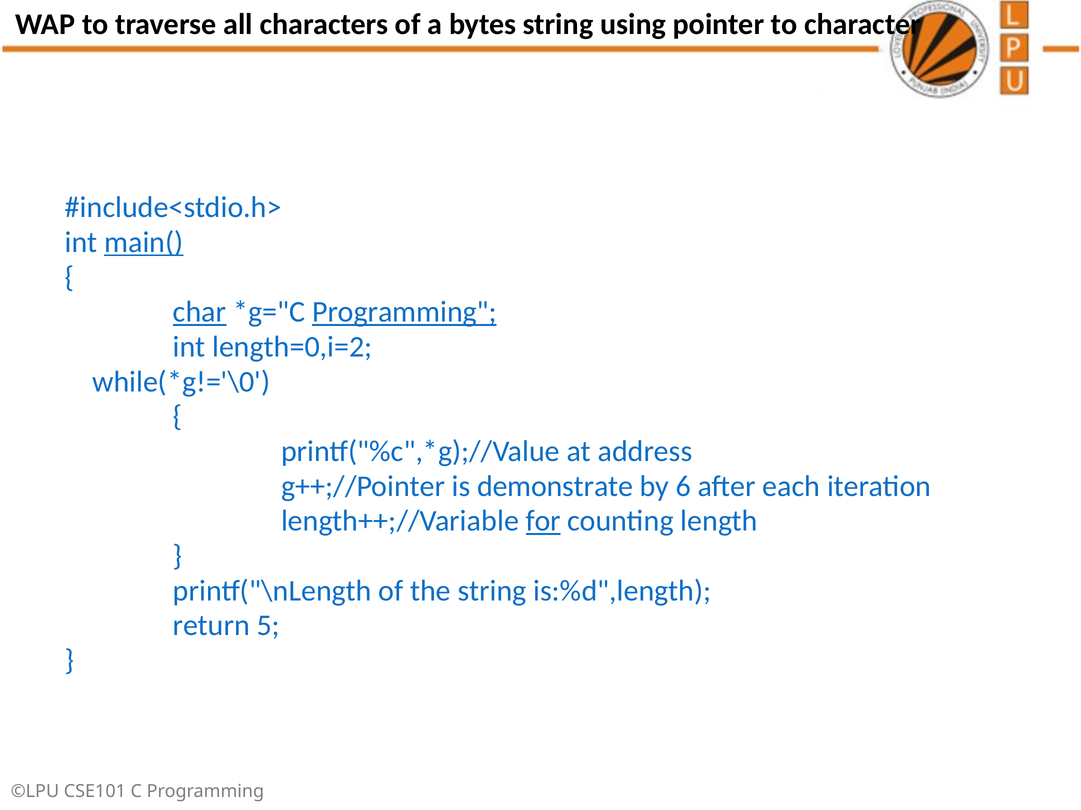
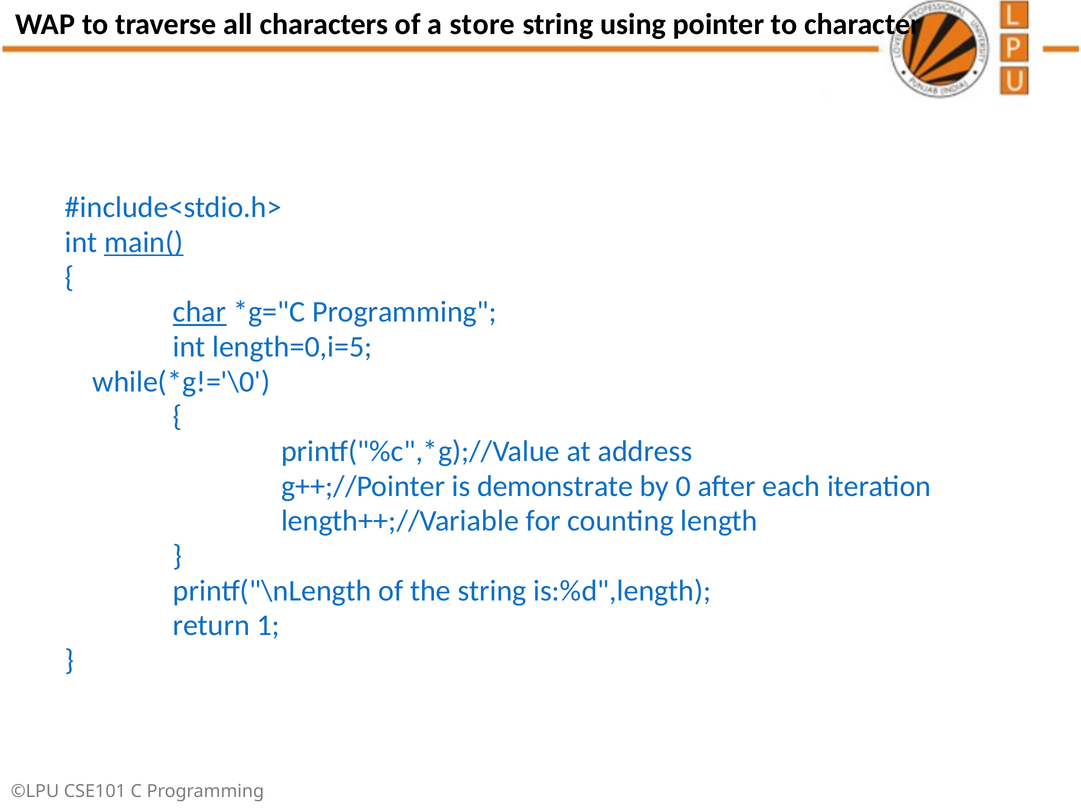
bytes: bytes -> store (482, 25)
Programming underline: present -> none (404, 312)
length=0,i=2: length=0,i=2 -> length=0,i=5 (292, 347)
6: 6 -> 0 (683, 487)
for underline: present -> none (543, 521)
5: 5 -> 1 (268, 626)
